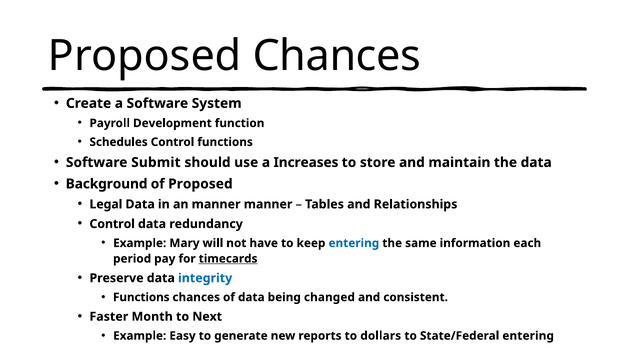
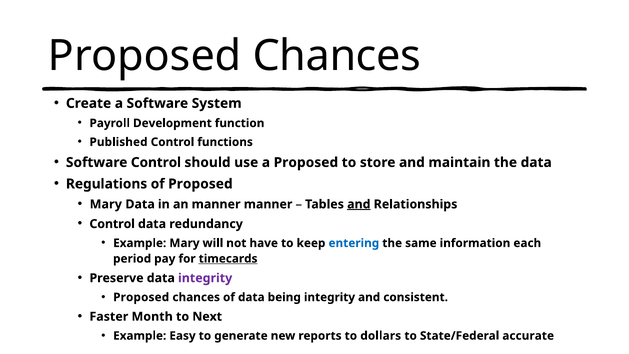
Schedules: Schedules -> Published (119, 142)
Software Submit: Submit -> Control (156, 162)
a Increases: Increases -> Proposed (306, 162)
Background: Background -> Regulations (107, 184)
Legal: Legal -> Mary (106, 204)
and underline: none -> present (359, 204)
integrity colour: blue -> purple (205, 278)
Functions: Functions -> Proposed (141, 297)
being changed: changed -> integrity (329, 297)
State/Federal entering: entering -> accurate (528, 336)
